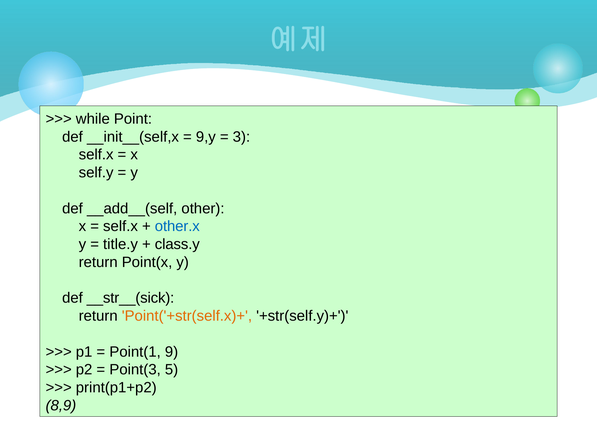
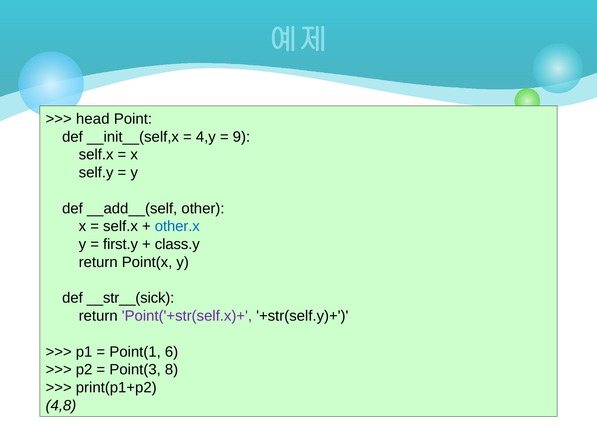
while: while -> head (93, 119)
9,y: 9,y -> 4,y (206, 137)
3: 3 -> 9 (241, 137)
title.y: title.y -> first.y (121, 244)
Point('+str(self.x)+ colour: orange -> purple (187, 316)
9: 9 -> 6 (171, 352)
5: 5 -> 8 (171, 370)
8,9: 8,9 -> 4,8 (61, 405)
